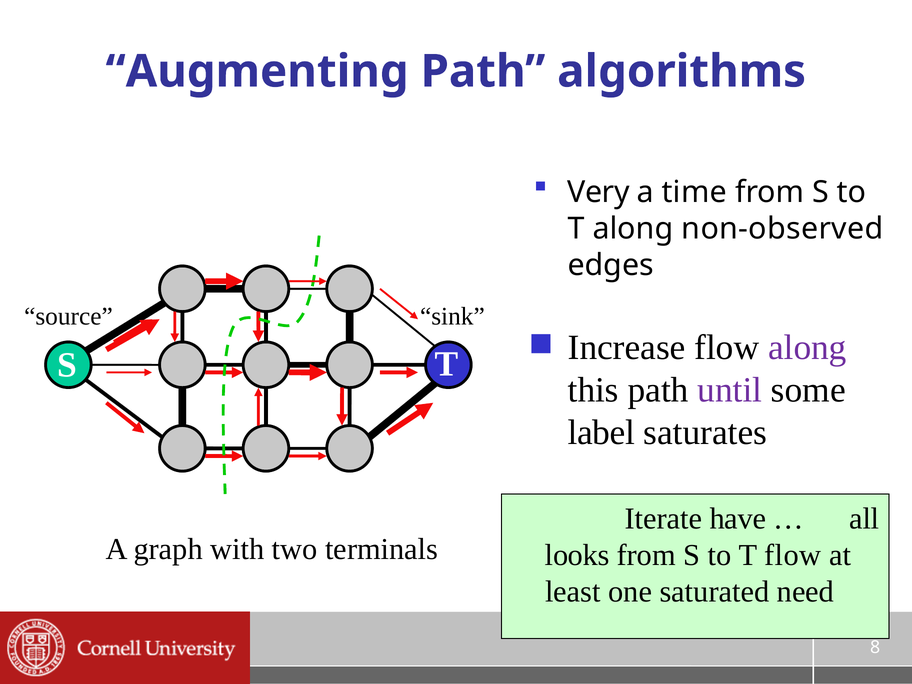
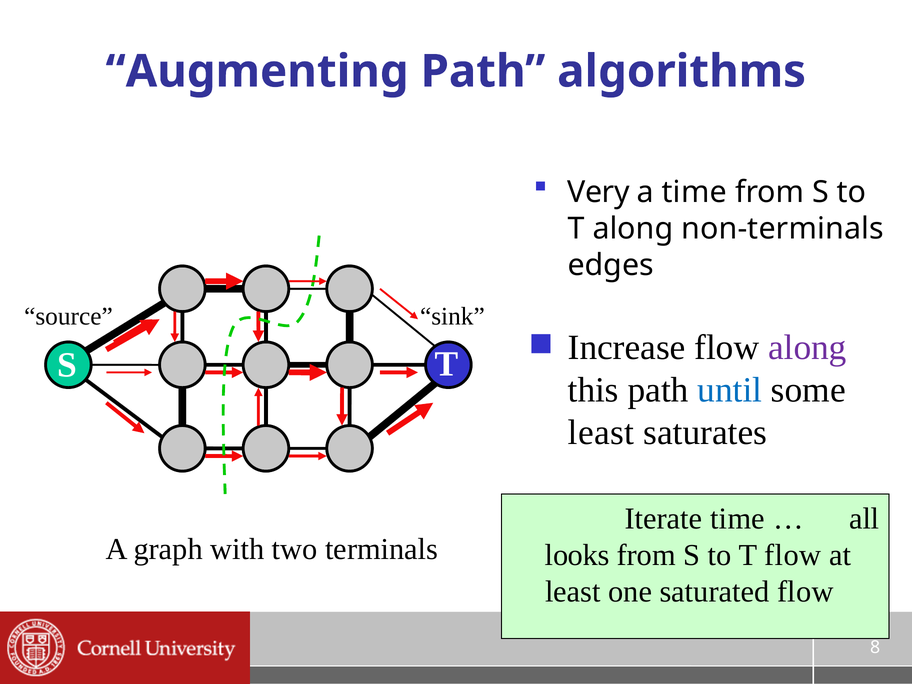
non-observed: non-observed -> non-terminals (782, 229)
until colour: purple -> blue (730, 390)
label: label -> least (601, 433)
Iterate have: have -> time (738, 519)
saturated need: need -> flow (805, 592)
